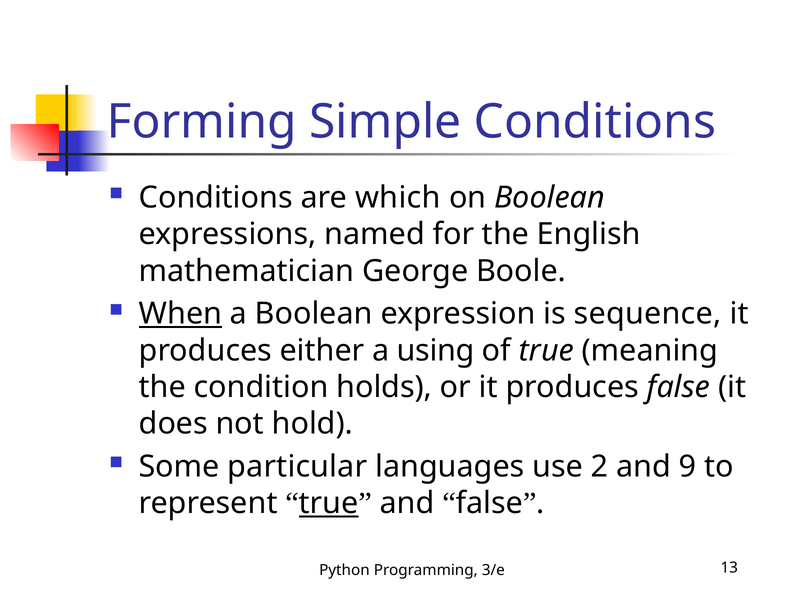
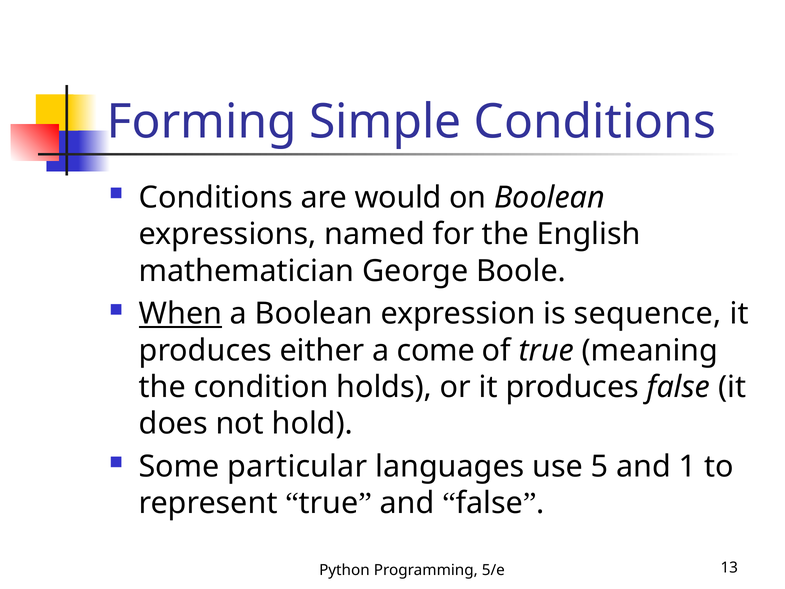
which: which -> would (398, 198)
using: using -> come (436, 350)
2: 2 -> 5 (600, 466)
9: 9 -> 1 (687, 466)
true underline: present -> none (329, 503)
3/e: 3/e -> 5/e (493, 570)
